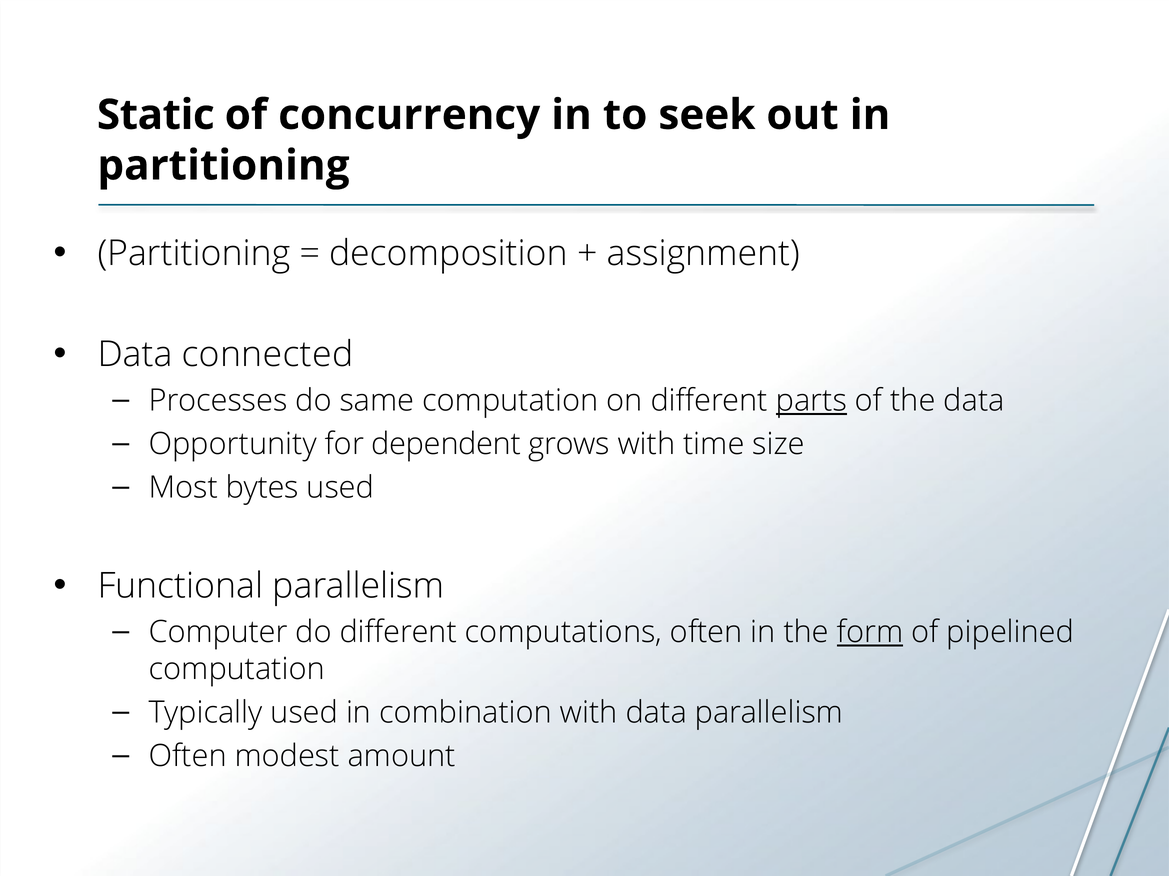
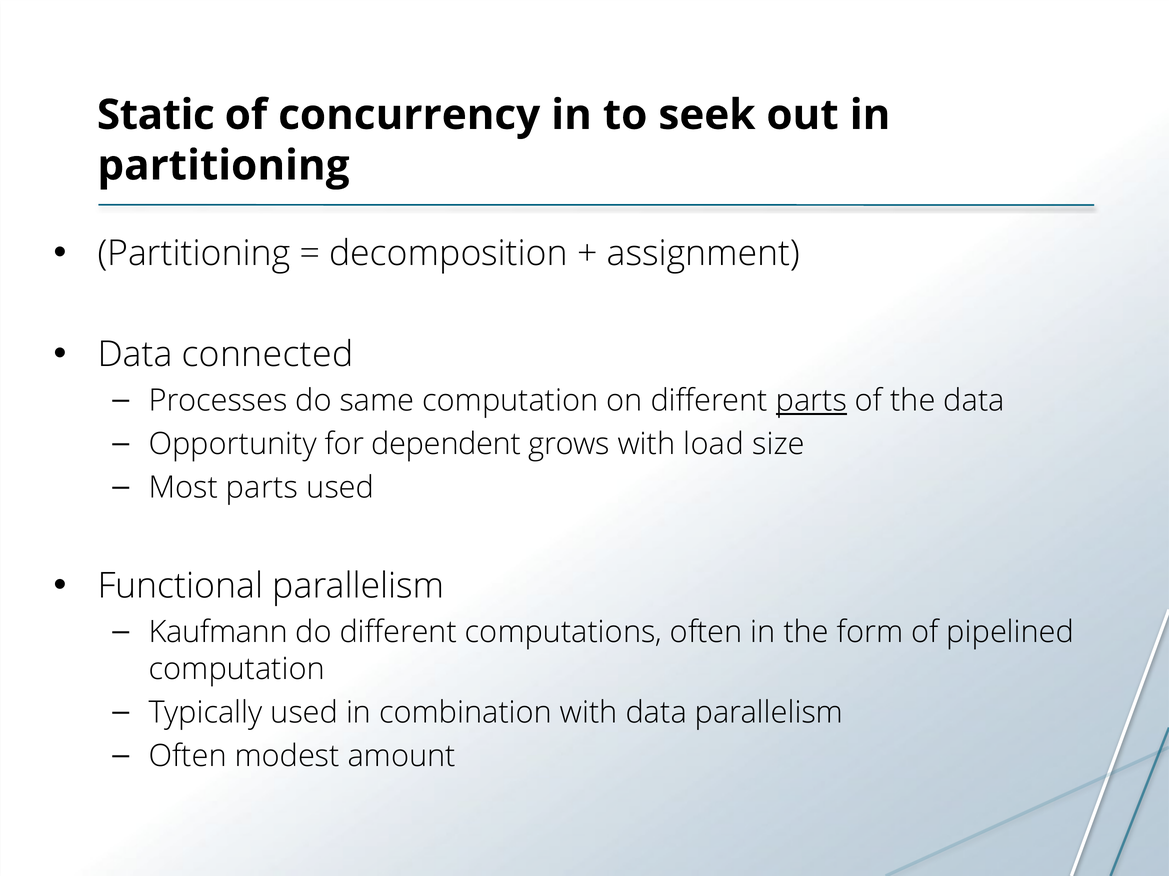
time: time -> load (714, 444)
Most bytes: bytes -> parts (262, 488)
Computer: Computer -> Kaufmann (218, 633)
form underline: present -> none (870, 633)
